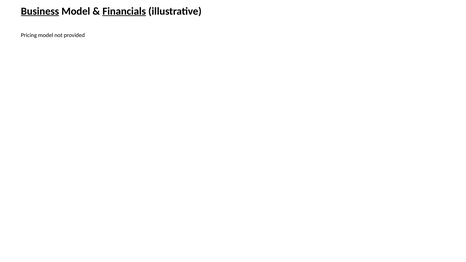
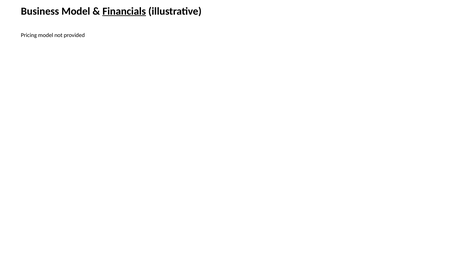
Business underline: present -> none (40, 11)
